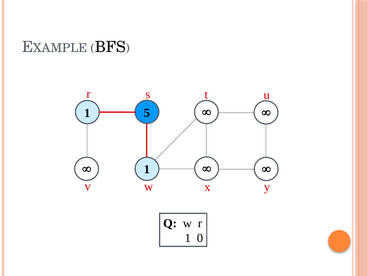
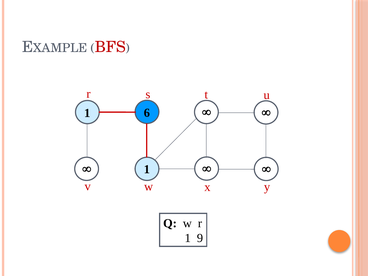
BFS colour: black -> red (110, 47)
5: 5 -> 6 (147, 113)
0: 0 -> 9 (200, 238)
